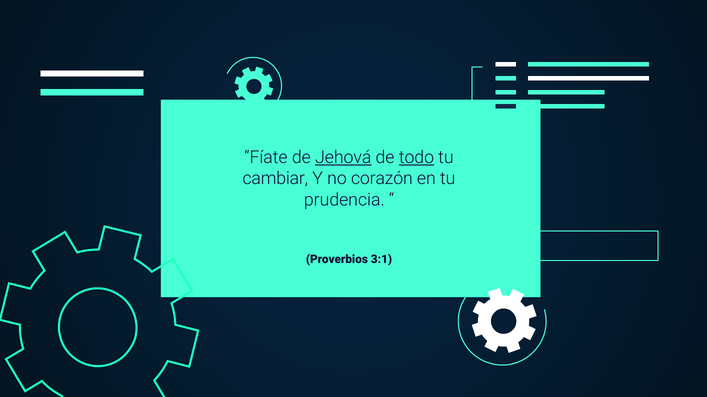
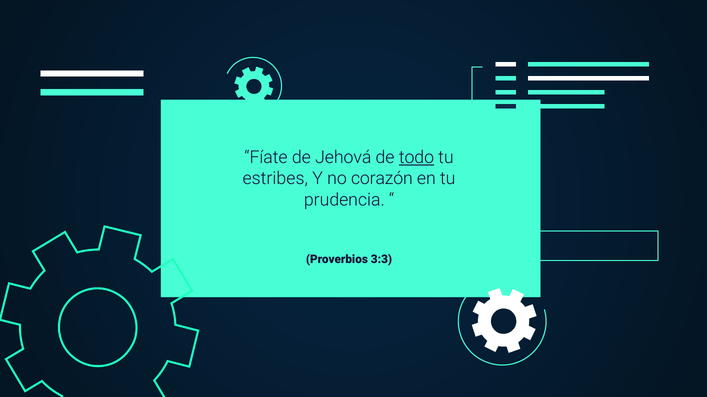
Jehová underline: present -> none (343, 158)
cambiar: cambiar -> estribes (275, 179)
3:1: 3:1 -> 3:3 (381, 260)
